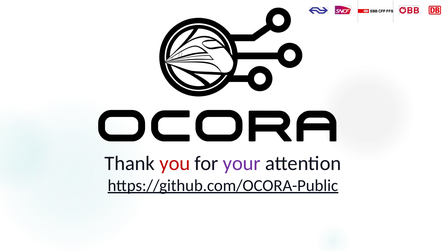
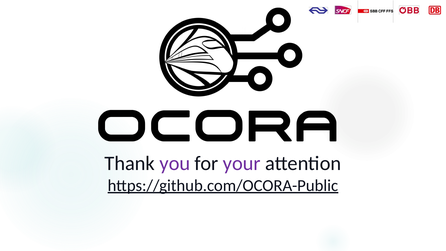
you colour: red -> purple (175, 163)
